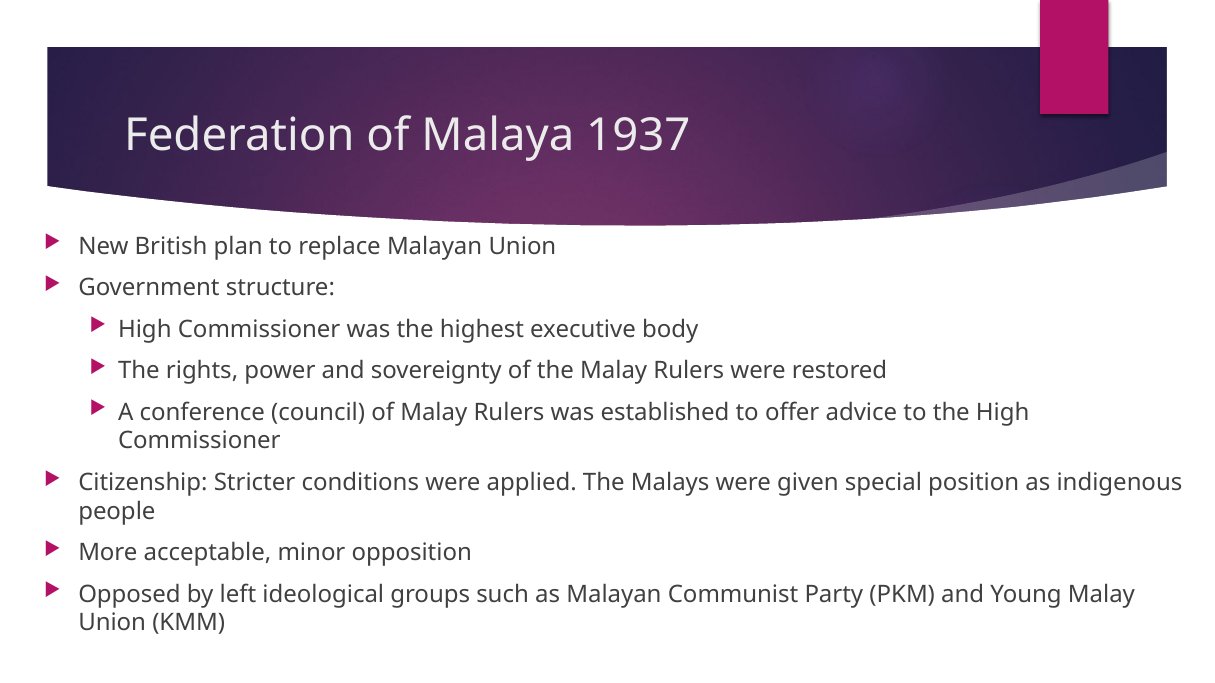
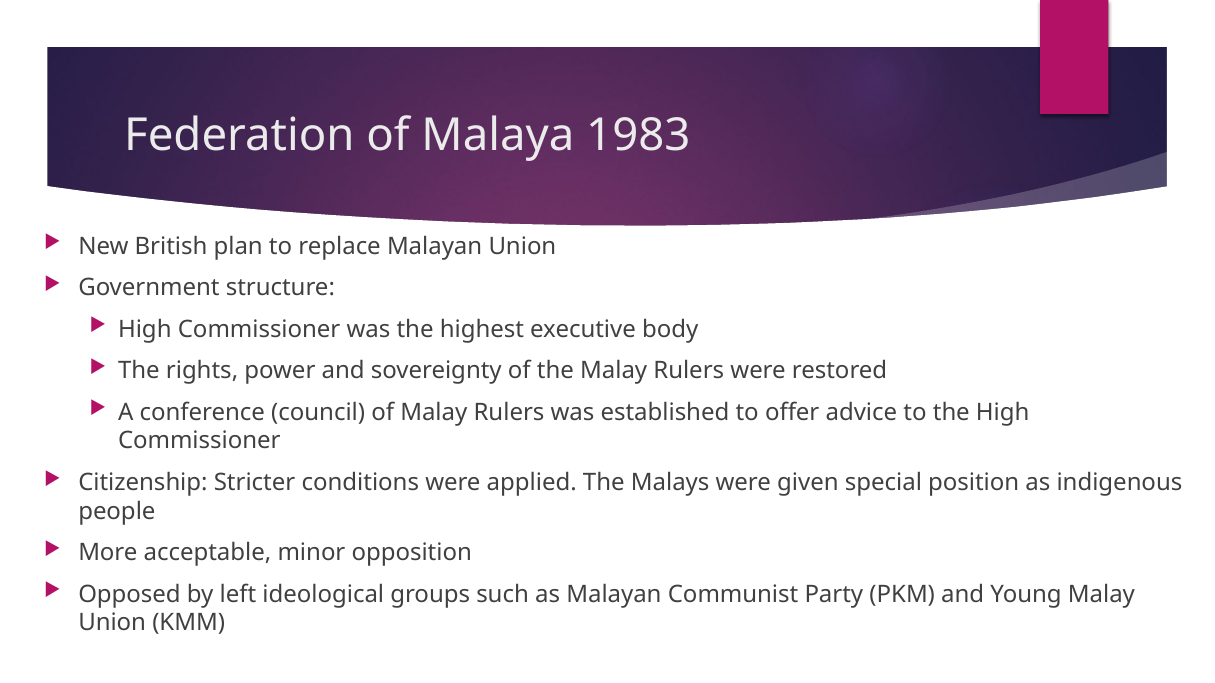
1937: 1937 -> 1983 (638, 135)
